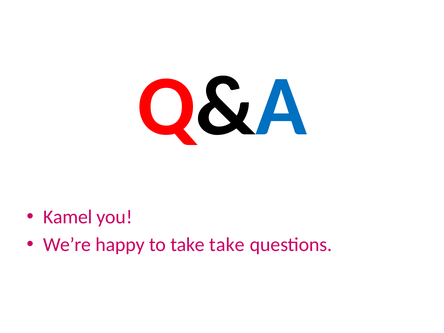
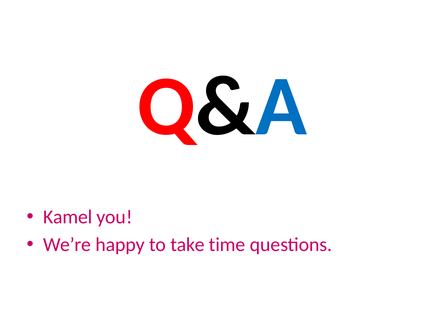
take take: take -> time (227, 245)
